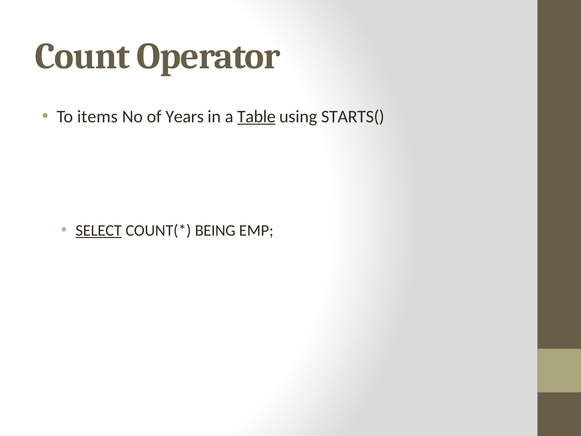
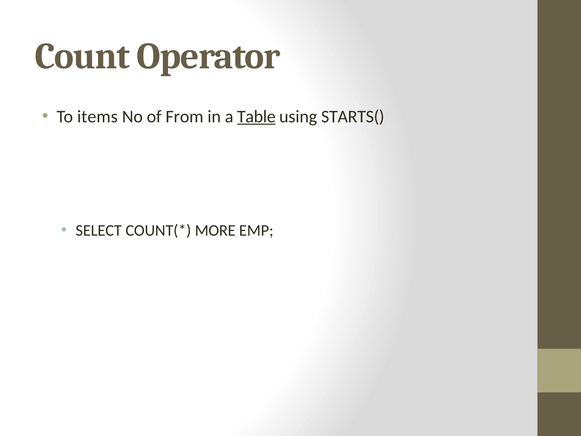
Years: Years -> From (185, 116)
SELECT underline: present -> none (99, 230)
BEING: BEING -> MORE (215, 230)
